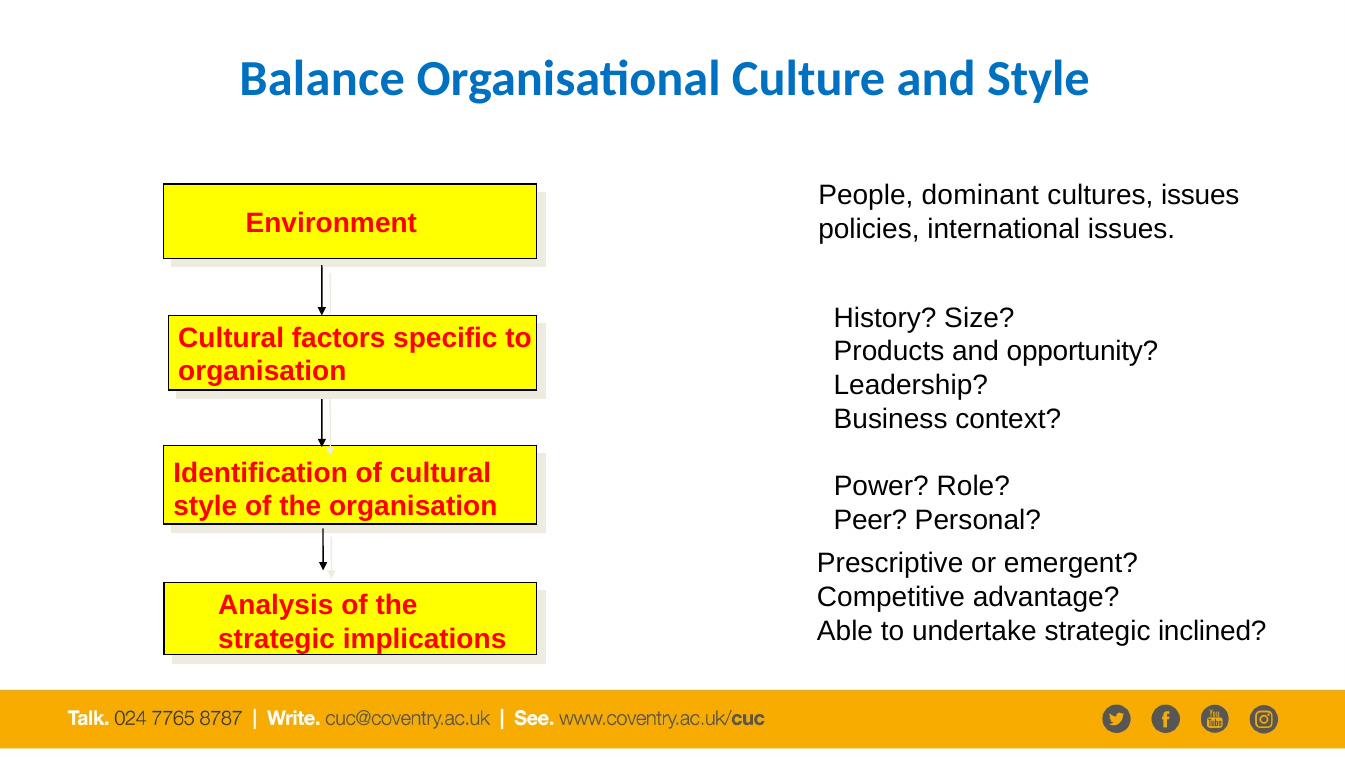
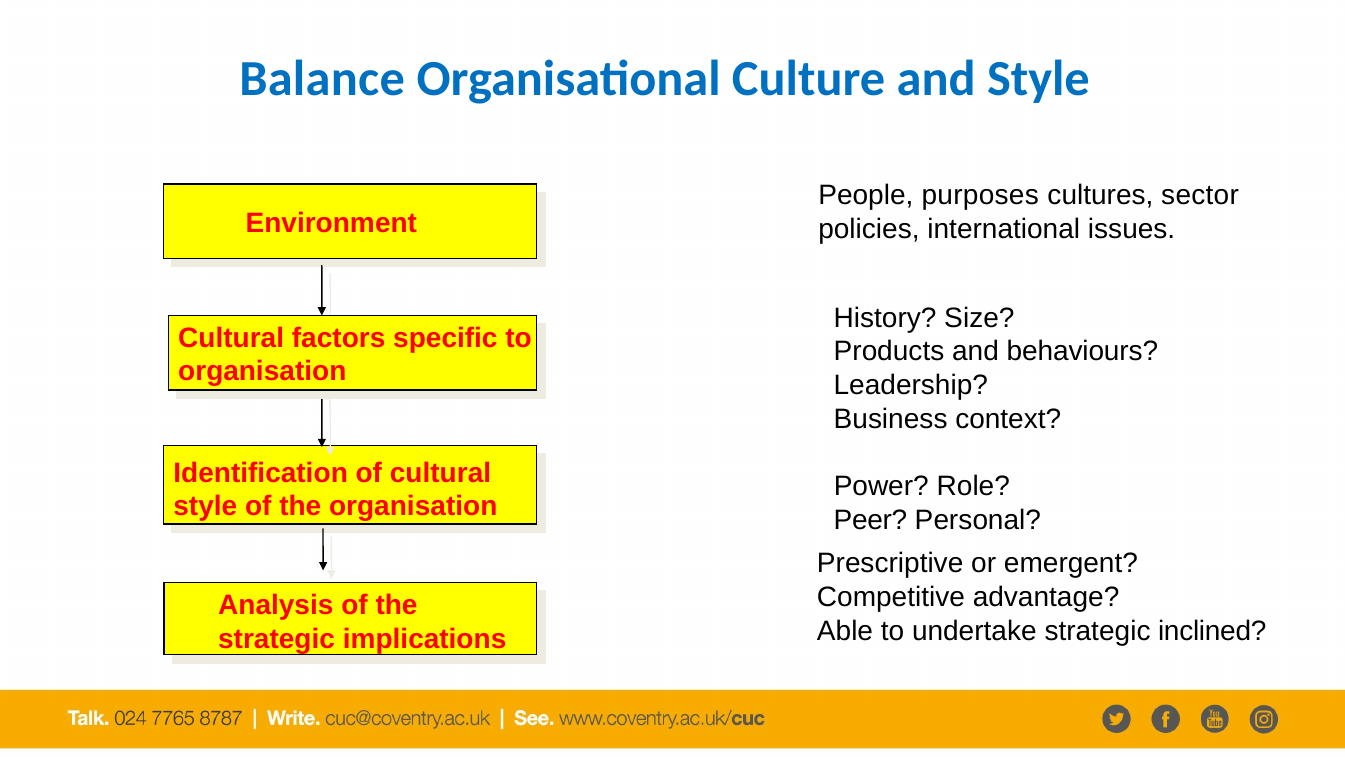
dominant: dominant -> purposes (980, 195)
cultures issues: issues -> sector (1200, 195)
opportunity: opportunity -> behaviours (1082, 351)
